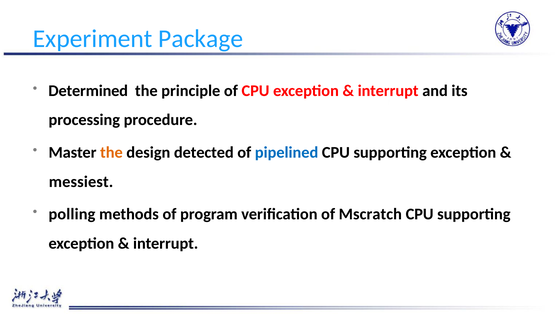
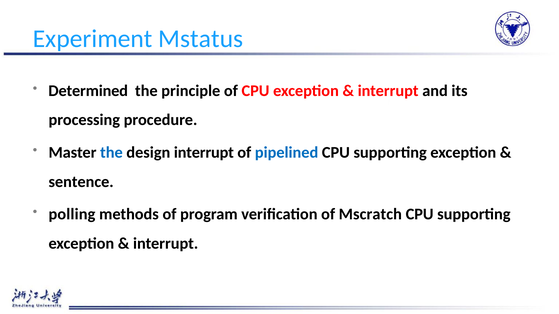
Package: Package -> Mstatus (201, 39)
the colour: orange -> blue (111, 153)
design detected: detected -> interrupt (204, 153)
messiest: messiest -> sentence (81, 182)
